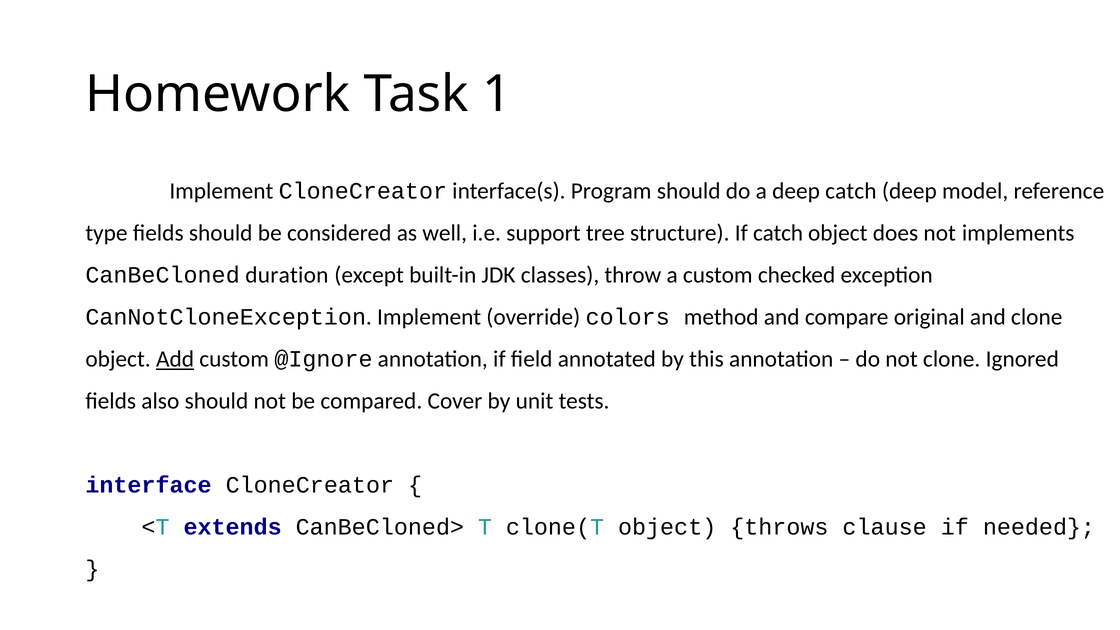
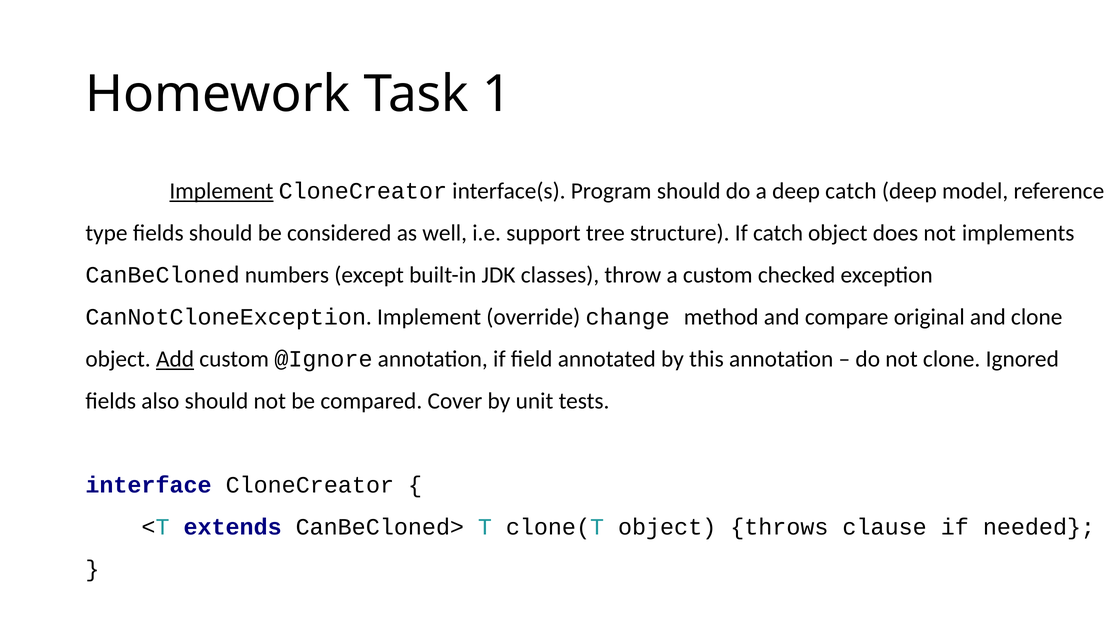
Implement underline: none -> present (221, 191)
duration: duration -> numbers (287, 275)
colors: colors -> change (628, 317)
